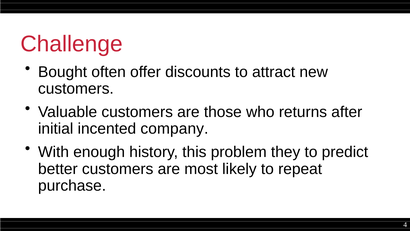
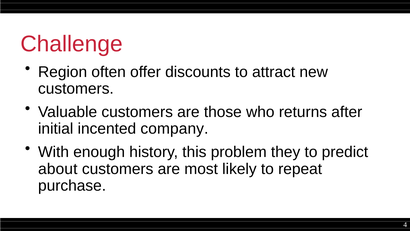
Bought: Bought -> Region (63, 72)
better: better -> about (58, 169)
